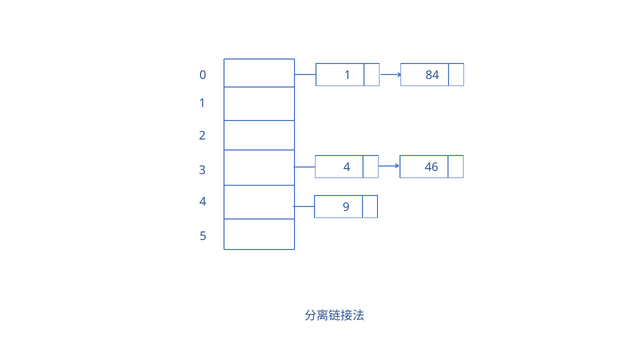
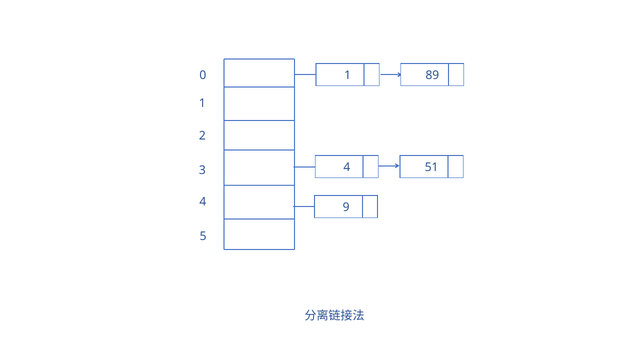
84: 84 -> 89 (432, 75)
46: 46 -> 51 (432, 167)
